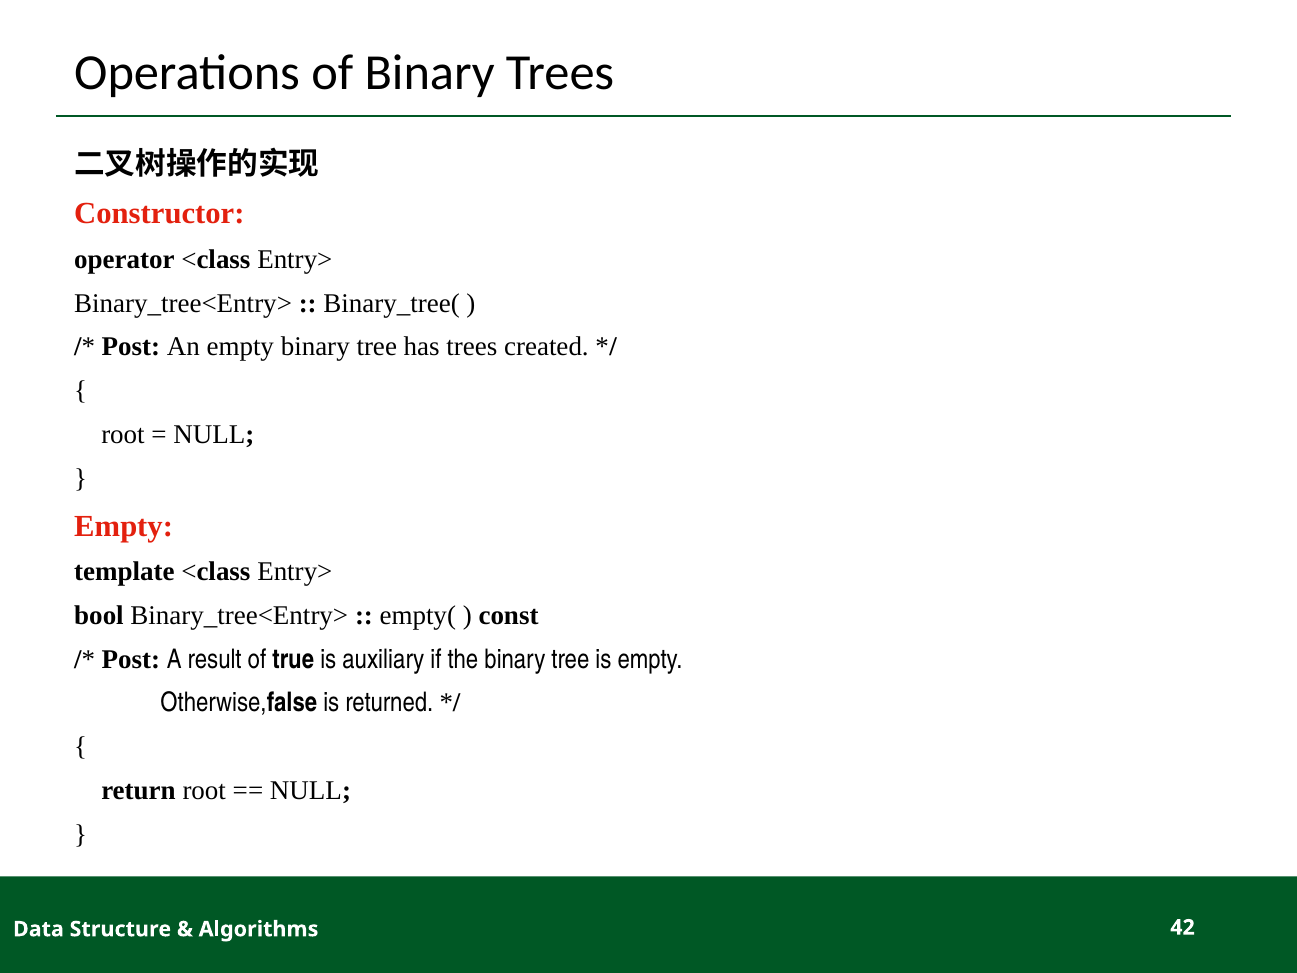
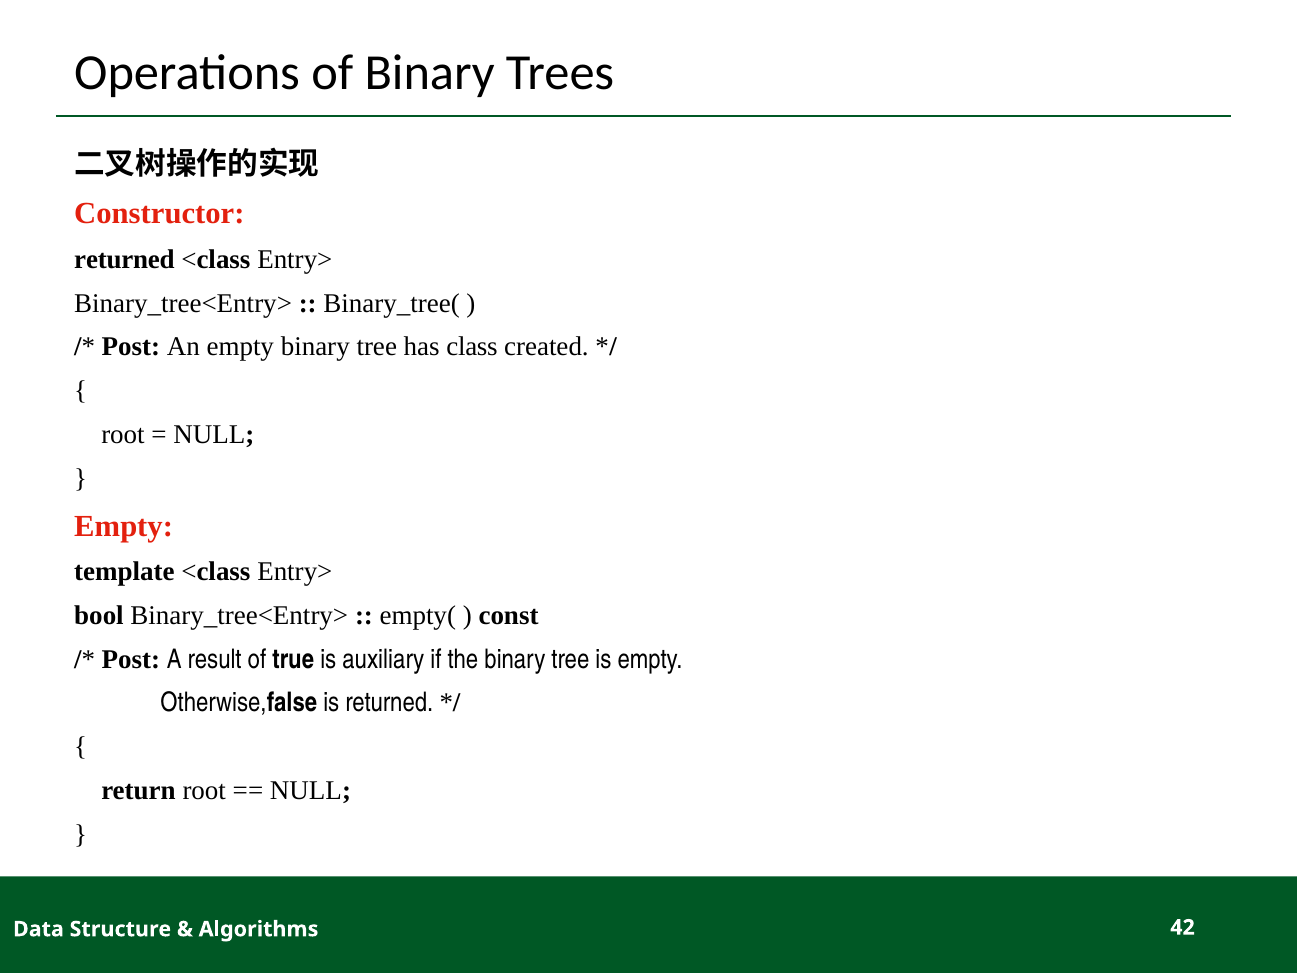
operator: operator -> returned (124, 259)
has trees: trees -> class (472, 347)
